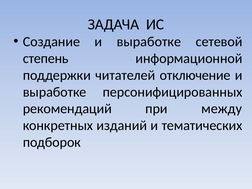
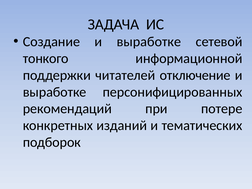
степень: степень -> тонкого (46, 58)
между: между -> потере (222, 109)
